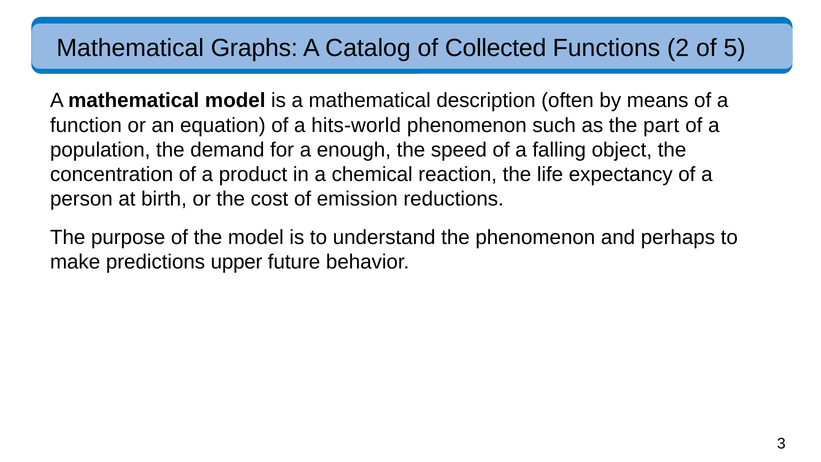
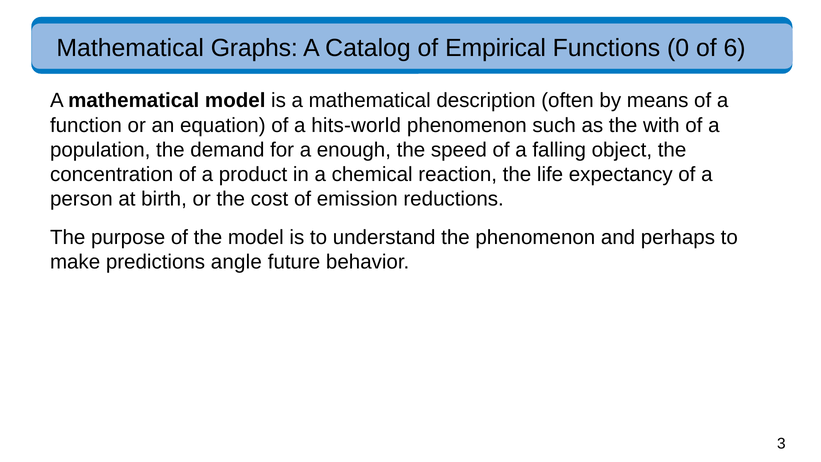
Collected: Collected -> Empirical (496, 48)
2: 2 -> 0 (678, 48)
5: 5 -> 6 (735, 48)
part: part -> with (661, 125)
upper: upper -> angle (236, 262)
